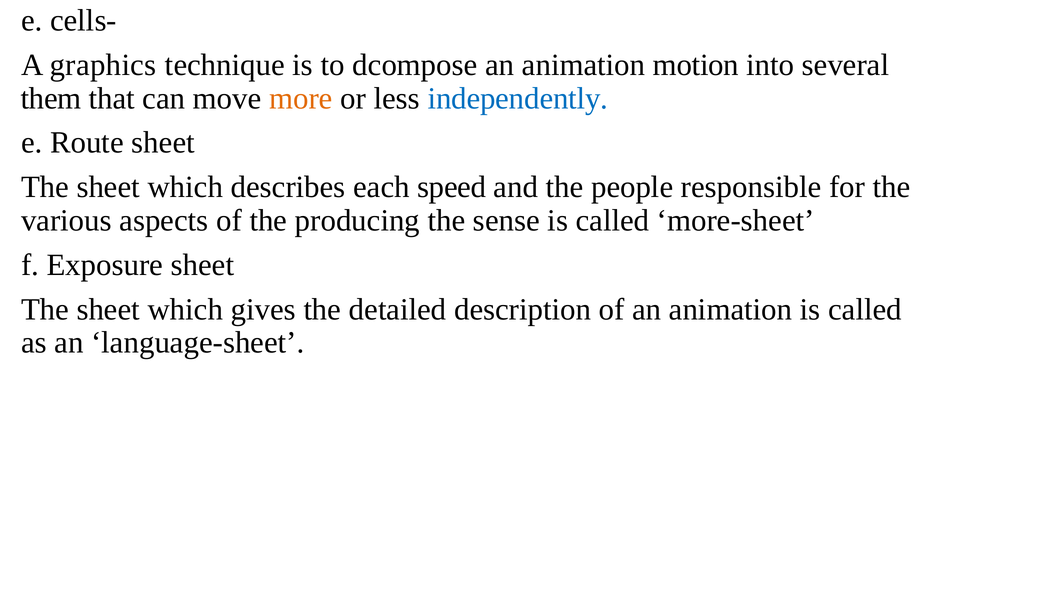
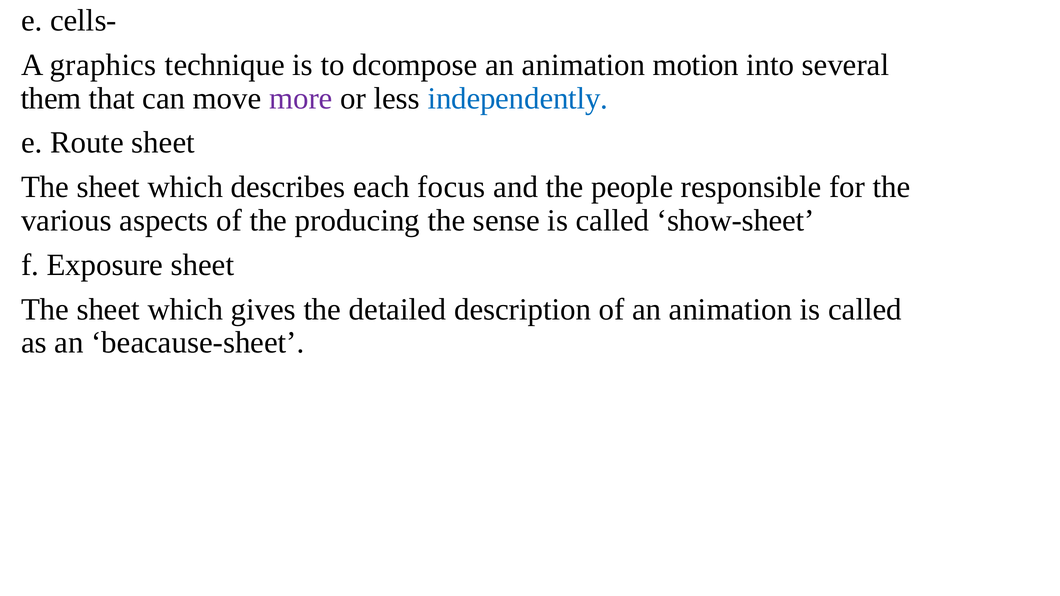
more colour: orange -> purple (301, 98)
speed: speed -> focus (451, 187)
more-sheet: more-sheet -> show-sheet (736, 221)
language-sheet: language-sheet -> beacause-sheet (198, 343)
